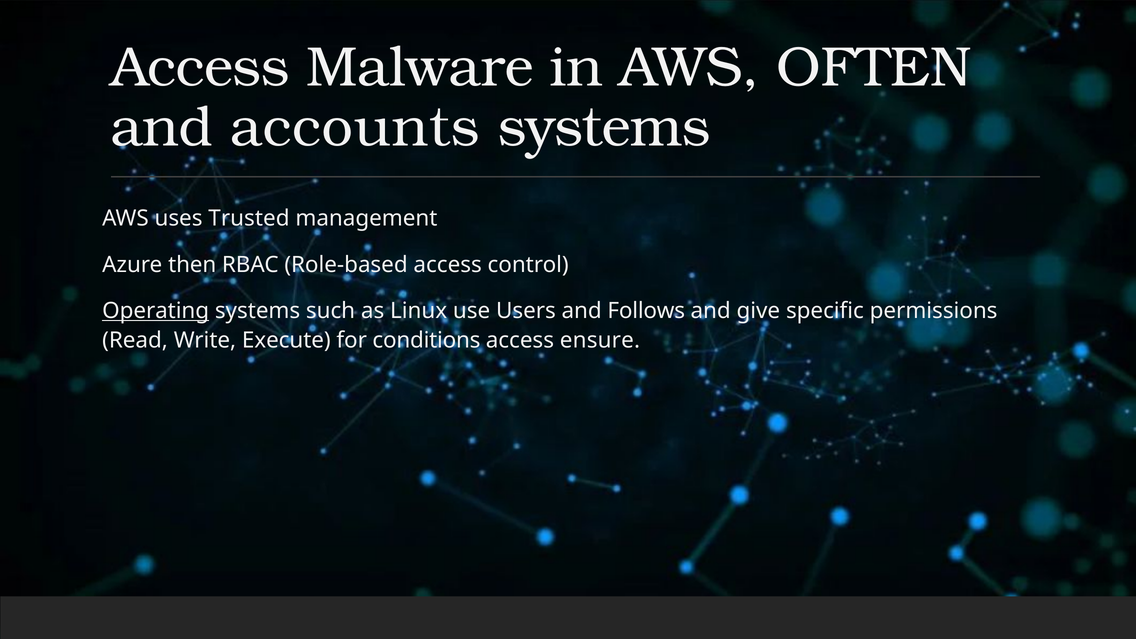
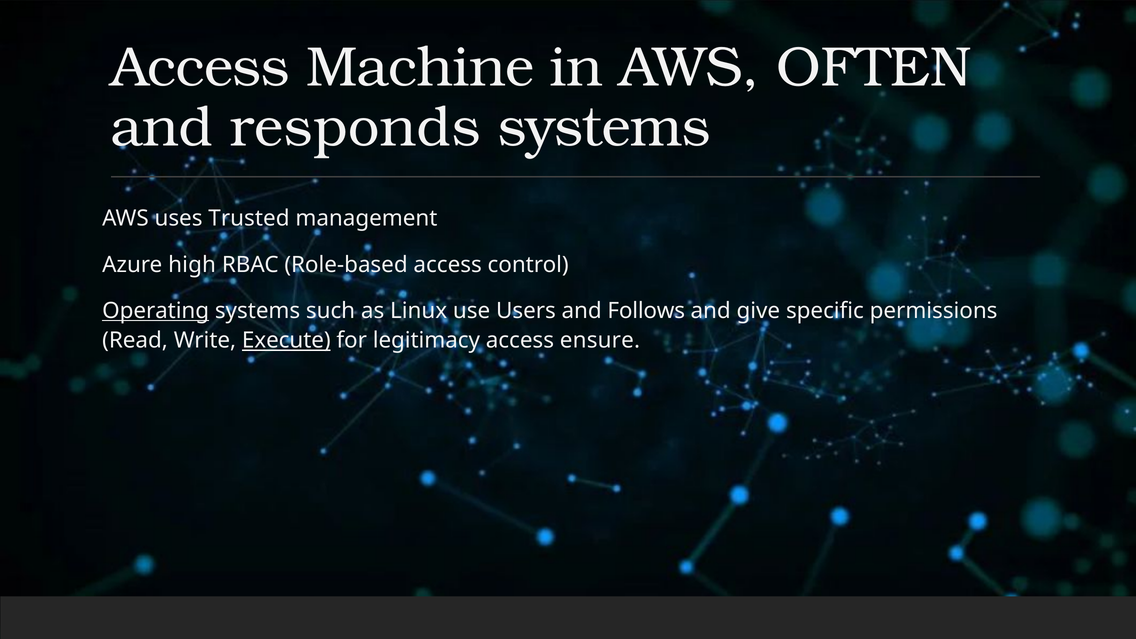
Malware: Malware -> Machine (420, 67)
accounts: accounts -> responds (355, 127)
then: then -> high (192, 265)
Execute underline: none -> present (286, 341)
conditions: conditions -> legitimacy (426, 341)
